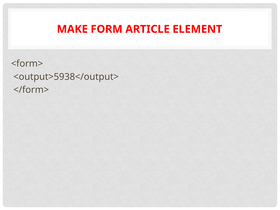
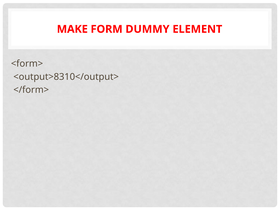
ARTICLE: ARTICLE -> DUMMY (147, 29)
<output>5938</output>: <output>5938</output> -> <output>8310</output> (66, 77)
